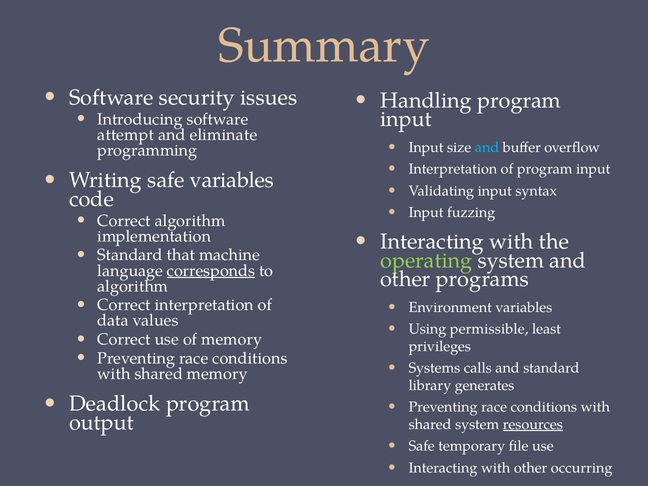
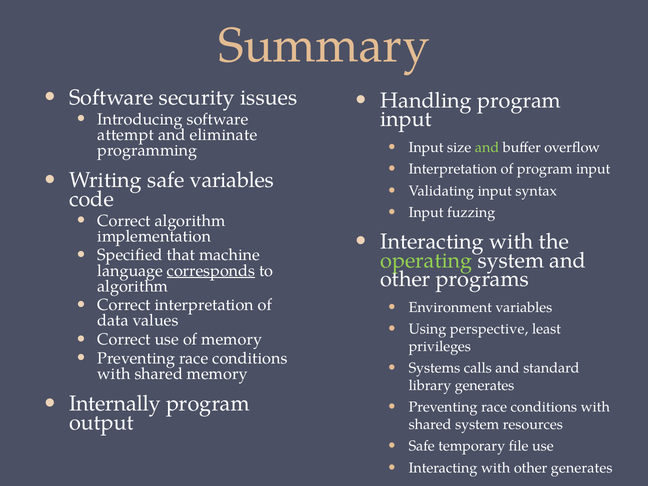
and colour: light blue -> light green (487, 147)
Standard: Standard -> Specified (130, 255)
permissible: permissible -> perspective (489, 329)
Deadlock: Deadlock -> Internally (115, 404)
resources underline: present -> none (533, 424)
other occurring: occurring -> generates (582, 468)
